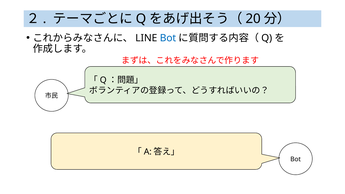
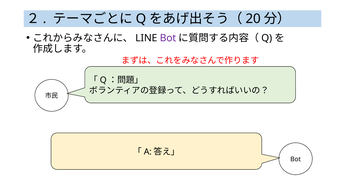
Bot colour: blue -> purple (168, 38)
